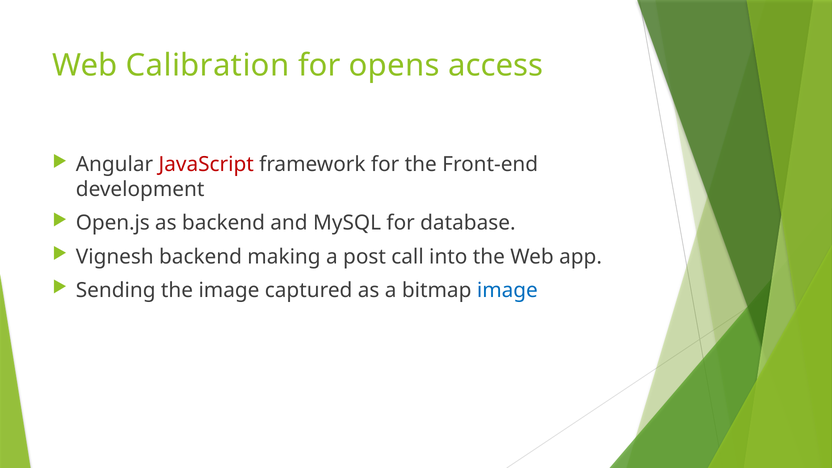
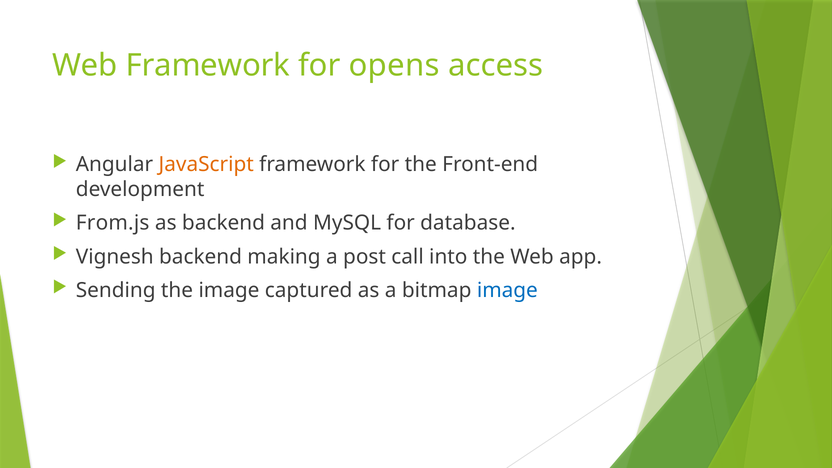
Web Calibration: Calibration -> Framework (208, 66)
JavaScript colour: red -> orange (206, 165)
Open.js: Open.js -> From.js (113, 223)
